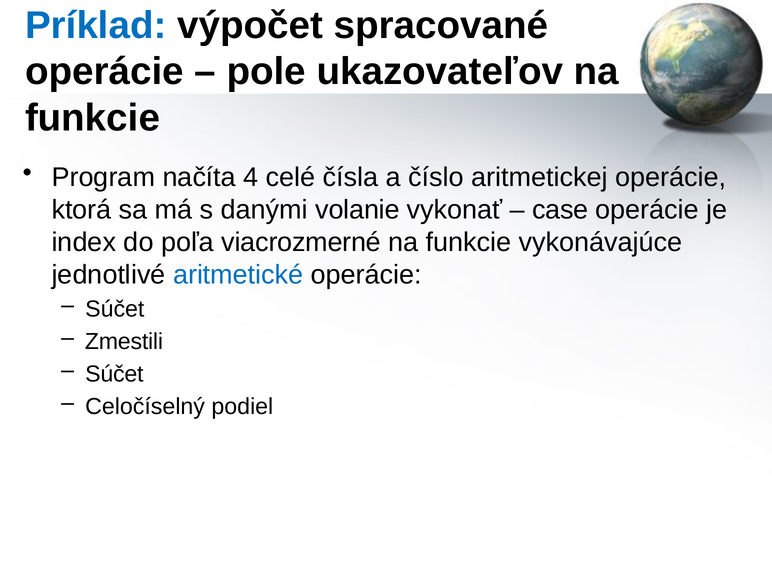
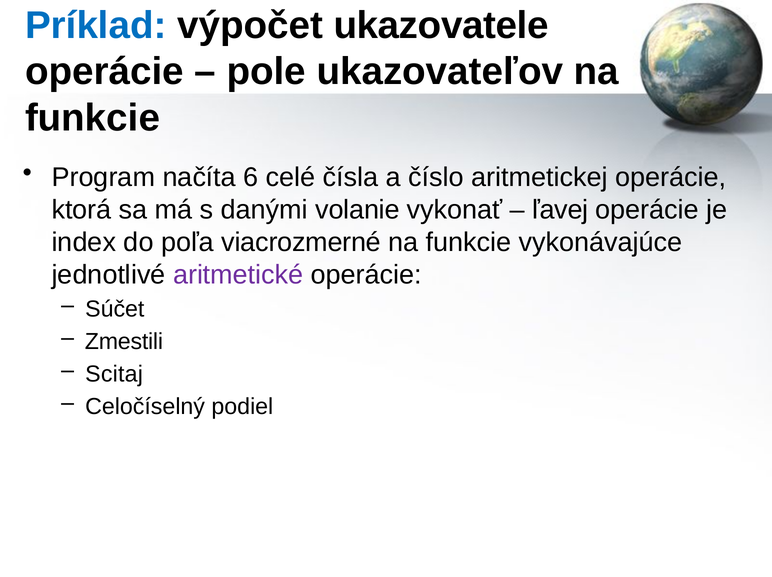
spracované: spracované -> ukazovatele (441, 25)
4: 4 -> 6 (251, 177)
case: case -> ľavej (560, 210)
aritmetické colour: blue -> purple (238, 275)
Súčet: Súčet -> Scitaj (114, 374)
